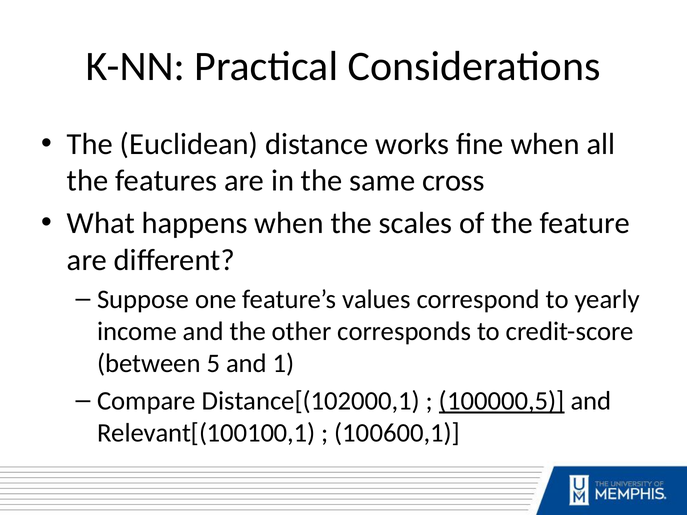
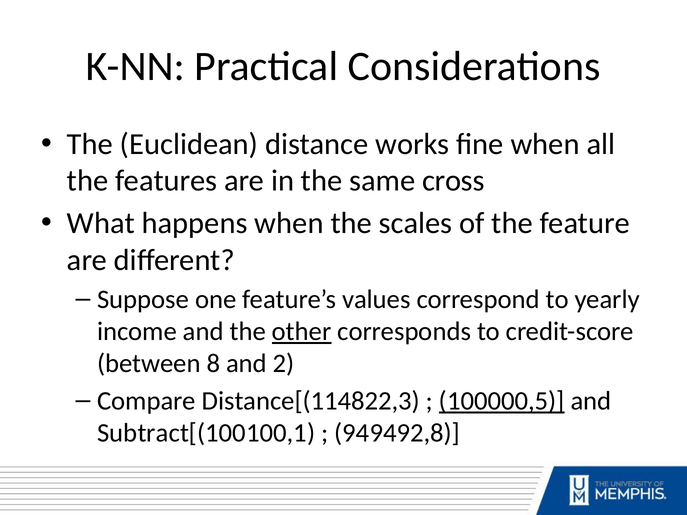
other underline: none -> present (302, 332)
5: 5 -> 8 (213, 364)
1: 1 -> 2 (284, 364)
Distance[(102000,1: Distance[(102000,1 -> Distance[(114822,3 (311, 401)
Relevant[(100100,1: Relevant[(100100,1 -> Subtract[(100100,1 (206, 433)
100600,1: 100600,1 -> 949492,8 (397, 433)
